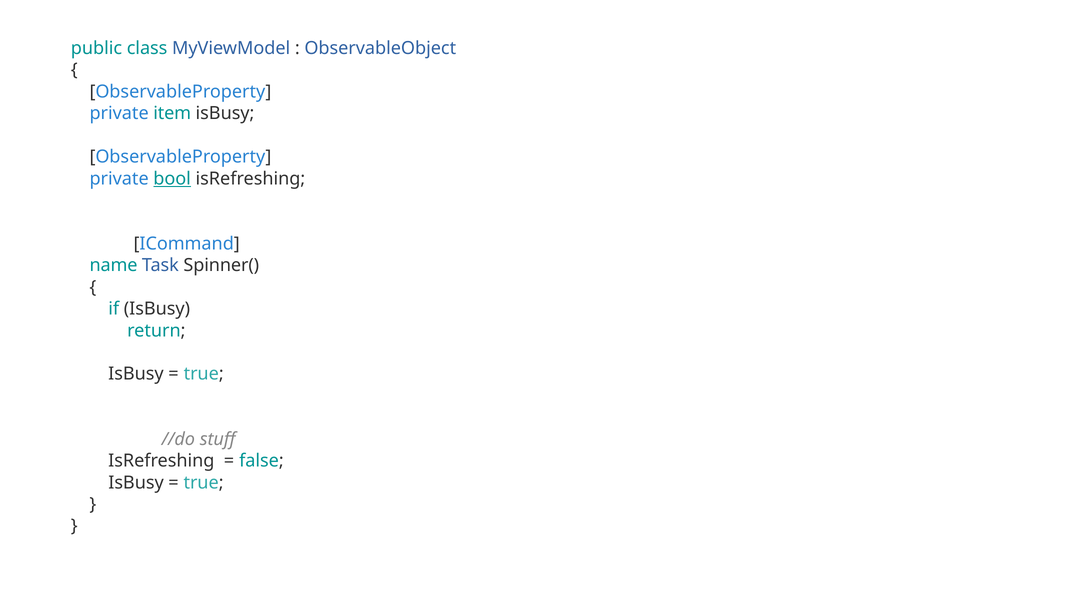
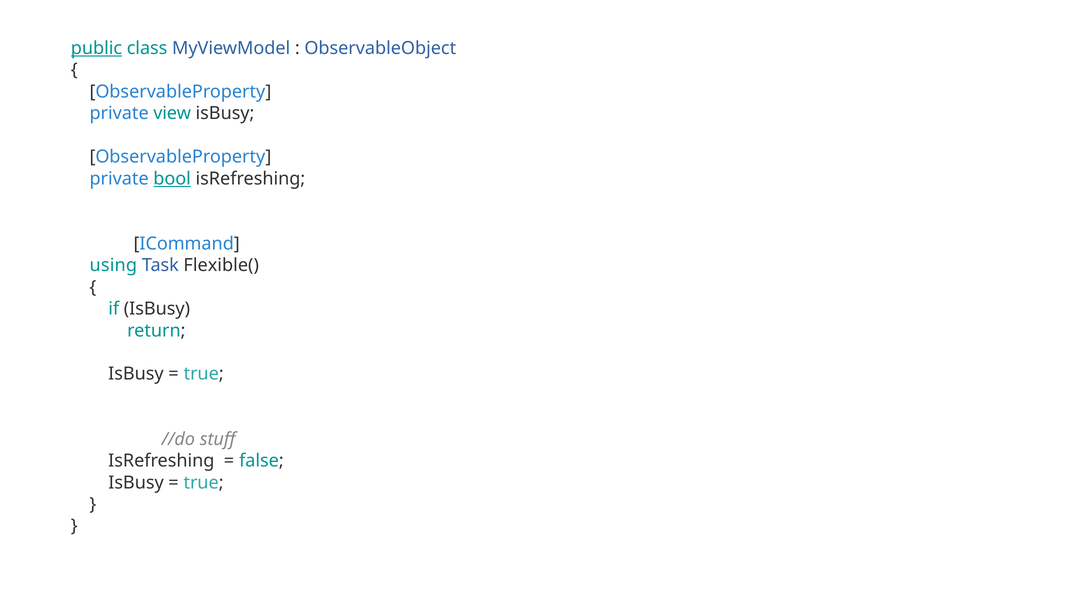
public underline: none -> present (96, 48)
item: item -> view (172, 113)
name: name -> using (113, 265)
Spinner(: Spinner( -> Flexible( (221, 265)
